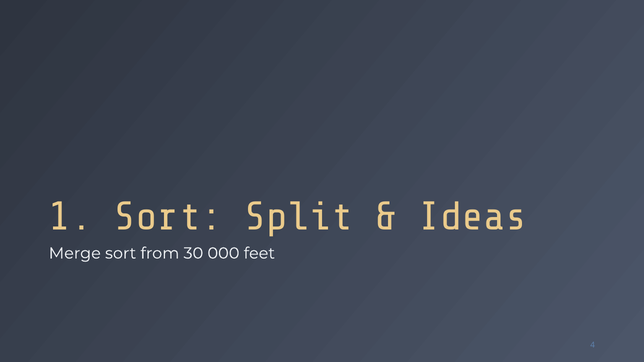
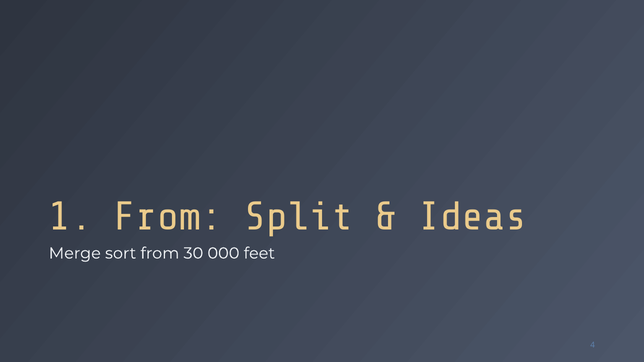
1 Sort: Sort -> From (168, 217)
